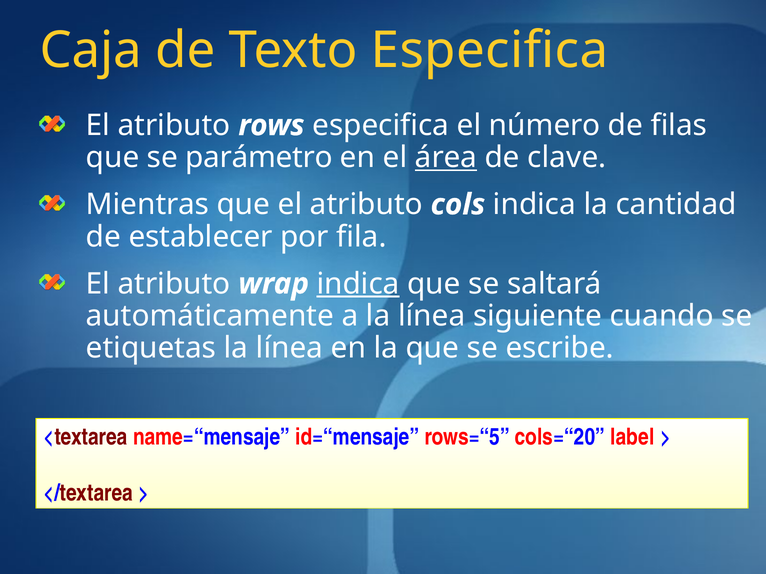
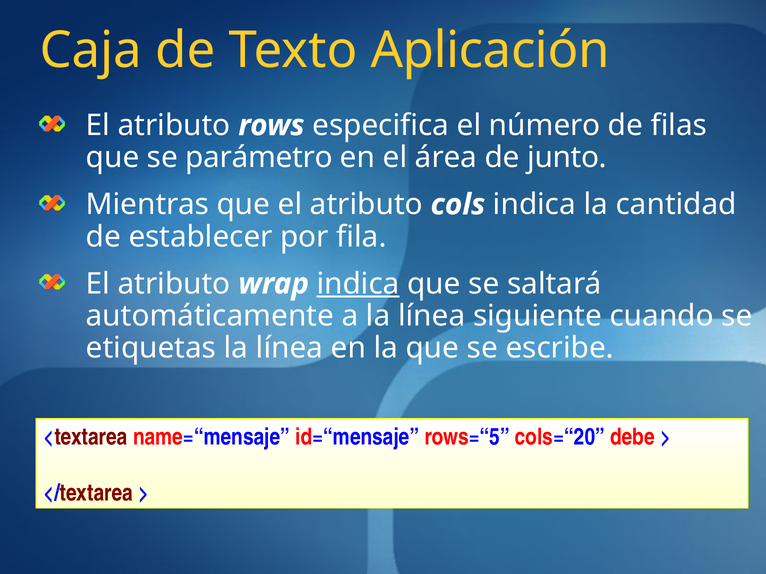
Texto Especifica: Especifica -> Aplicación (490, 50)
área underline: present -> none (446, 158)
clave: clave -> junto (567, 158)
label: label -> debe (632, 437)
